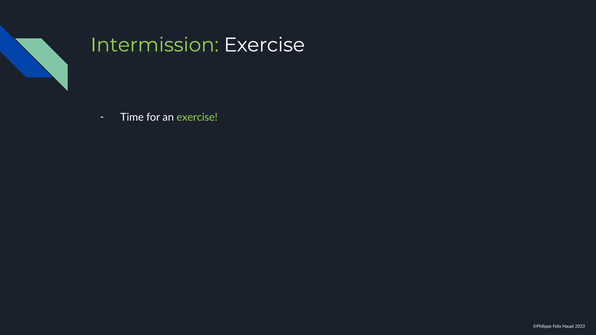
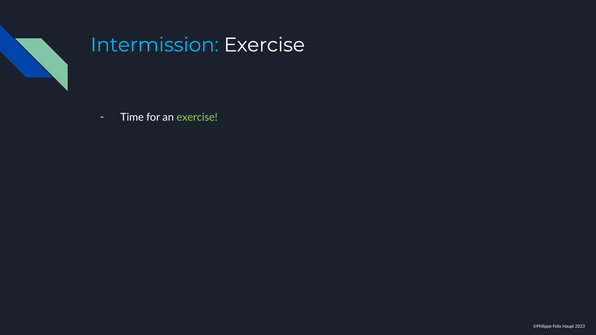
Intermission colour: light green -> light blue (155, 45)
